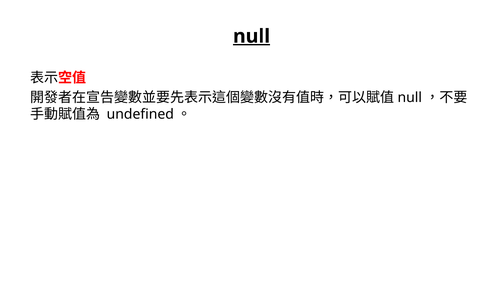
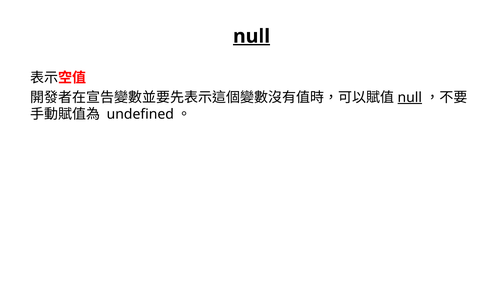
null underline: none -> present (410, 98)
